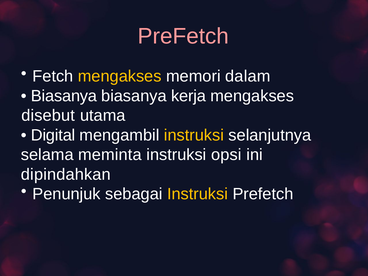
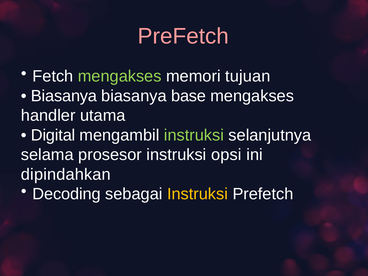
mengakses colour: yellow -> light green (120, 76)
dalam: dalam -> tujuan (248, 76)
kerja: kerja -> base (189, 96)
disebut: disebut -> handler (48, 116)
instruksi colour: yellow -> light green (194, 135)
meminta: meminta -> prosesor (110, 155)
Penunjuk: Penunjuk -> Decoding (67, 194)
